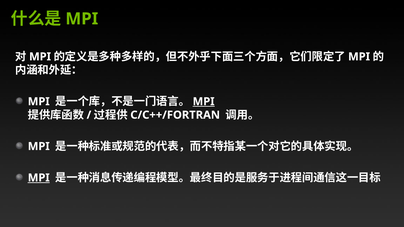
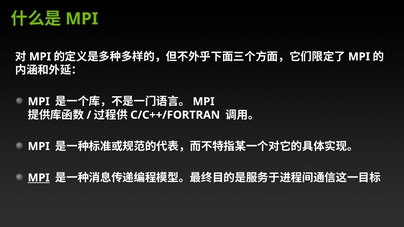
MPI underline: present -> none (204, 102)
